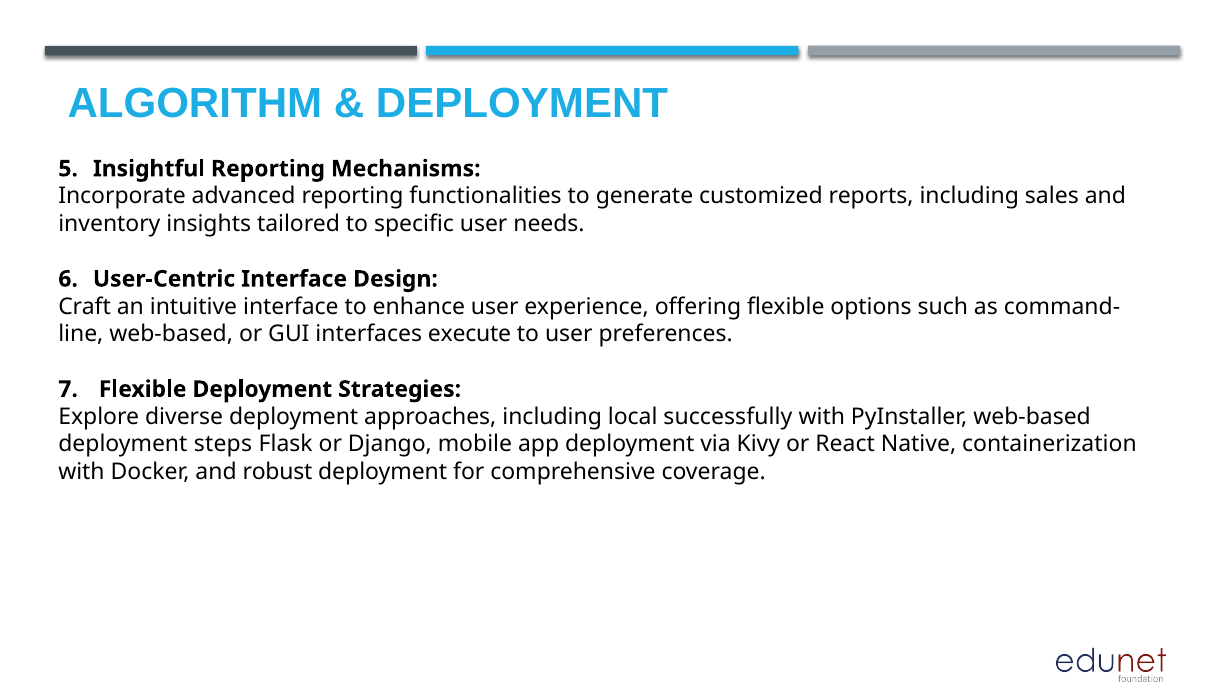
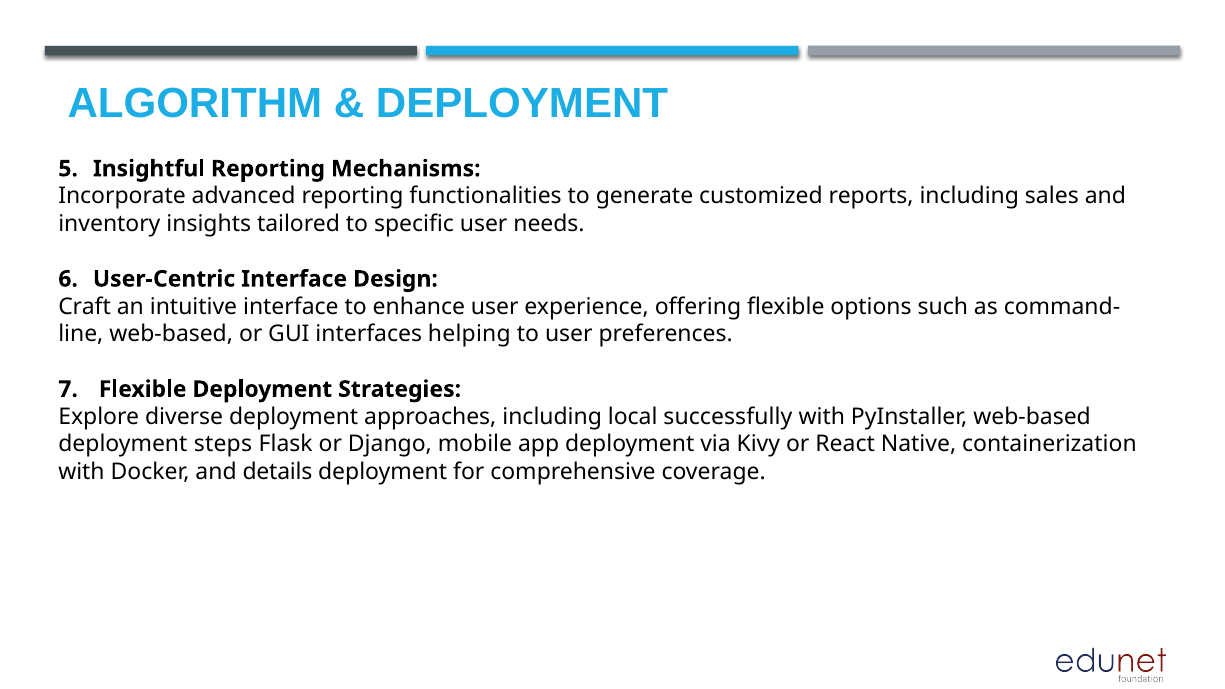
execute: execute -> helping (469, 334)
robust: robust -> details (277, 472)
